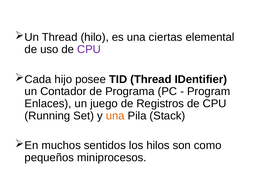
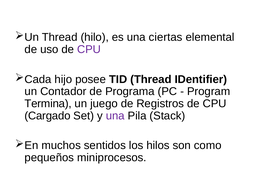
Enlaces: Enlaces -> Termina (48, 103)
Running: Running -> Cargado (47, 116)
una colour: orange -> purple (115, 116)
